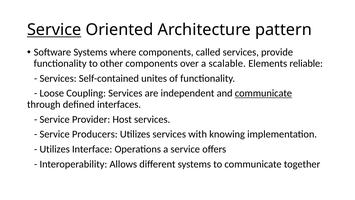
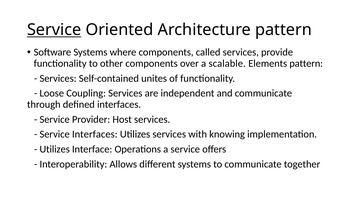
Elements reliable: reliable -> pattern (306, 63)
communicate underline: present -> none (263, 93)
Service Producers: Producers -> Interfaces (95, 134)
